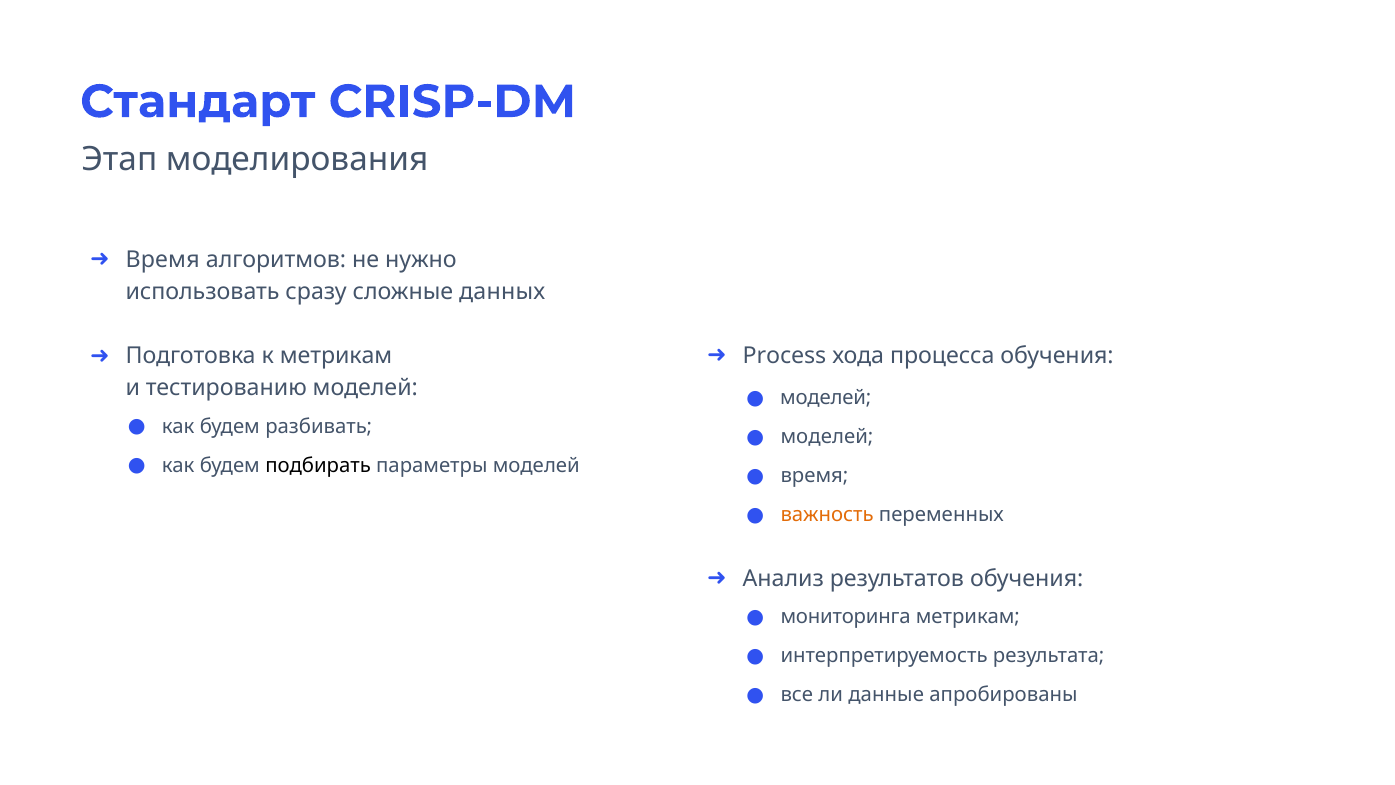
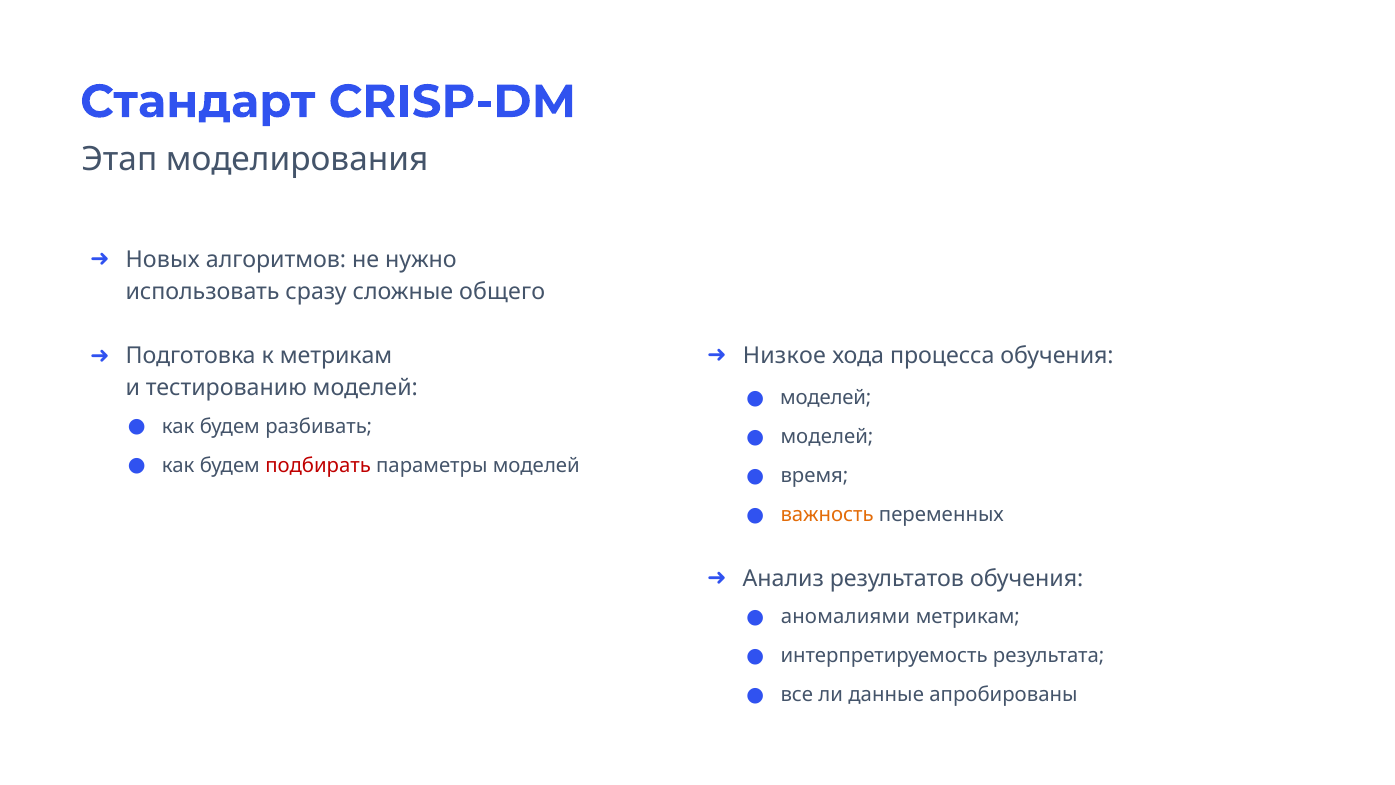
Время: Время -> Новых (163, 259)
данных: данных -> общего (502, 292)
Process: Process -> Низкое (784, 355)
подбирать colour: black -> red (318, 465)
мониторинга: мониторинга -> аномалиями (845, 617)
